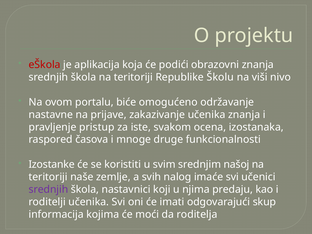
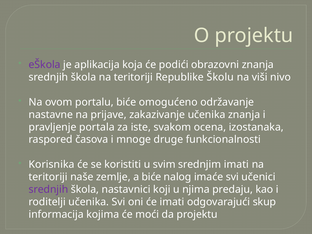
eŠkola colour: red -> purple (45, 65)
pristup: pristup -> portala (97, 127)
Izostanke: Izostanke -> Korisnika (52, 165)
srednjim našoj: našoj -> imati (236, 165)
a svih: svih -> biće (151, 177)
da roditelja: roditelja -> projektu (197, 214)
